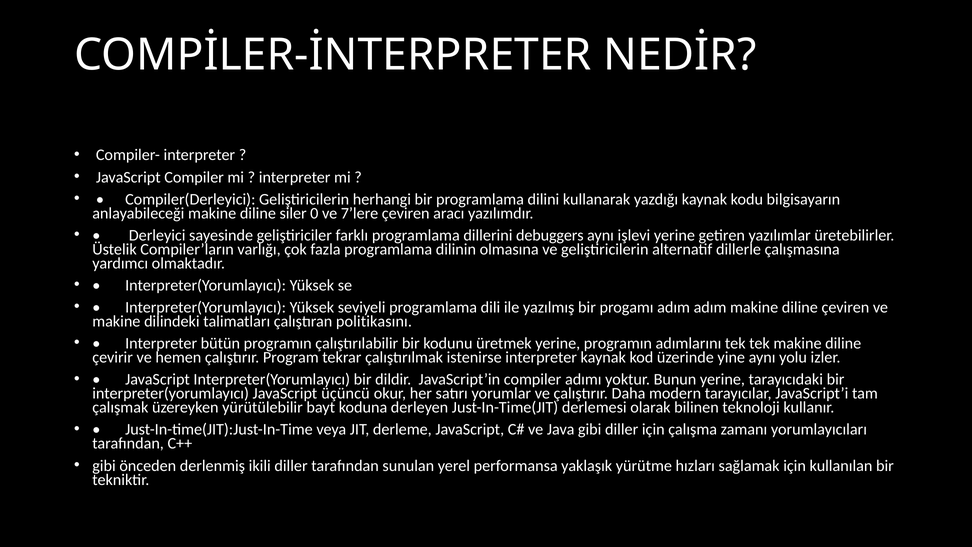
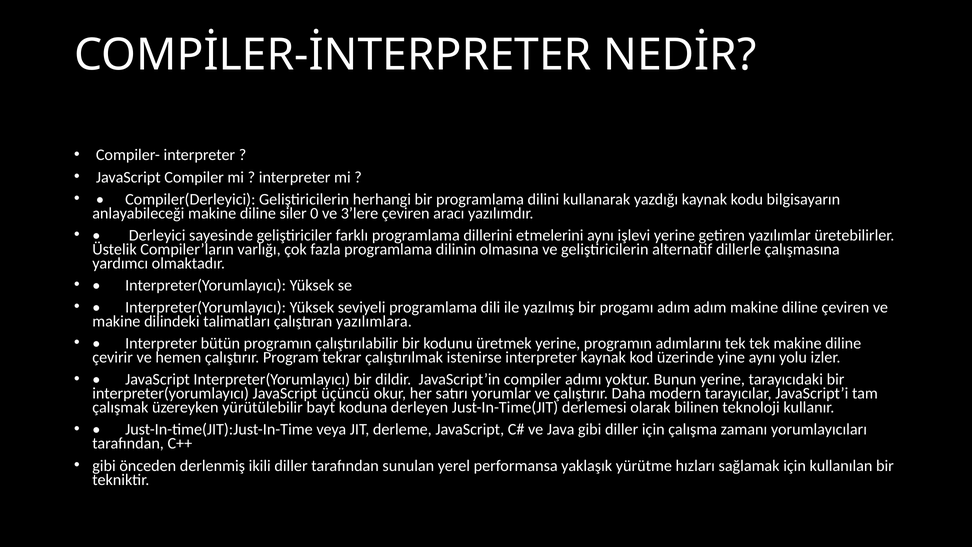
7’lere: 7’lere -> 3’lere (360, 213)
debuggers: debuggers -> etmelerini (550, 235)
politikasını: politikasını -> yazılımlara (374, 321)
